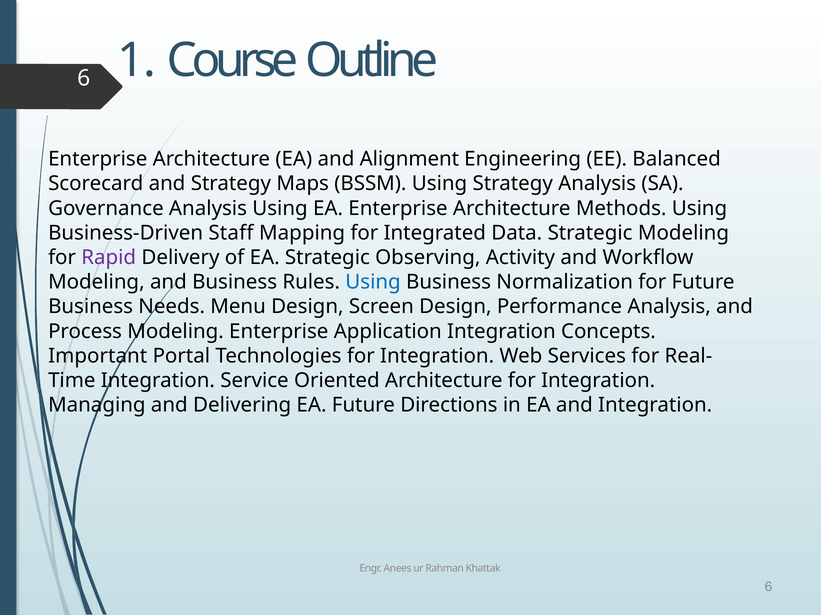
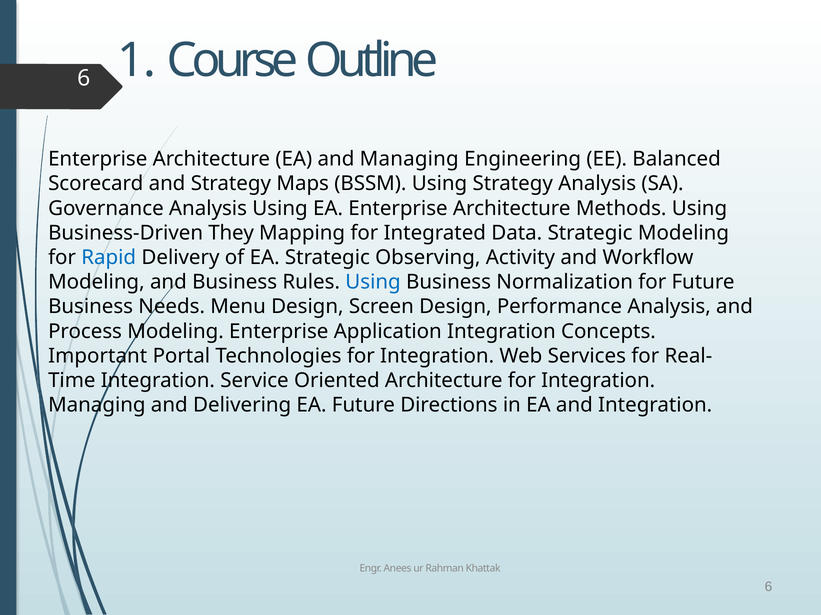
and Alignment: Alignment -> Managing (409, 159)
Staff: Staff -> They (231, 233)
Rapid colour: purple -> blue (109, 258)
